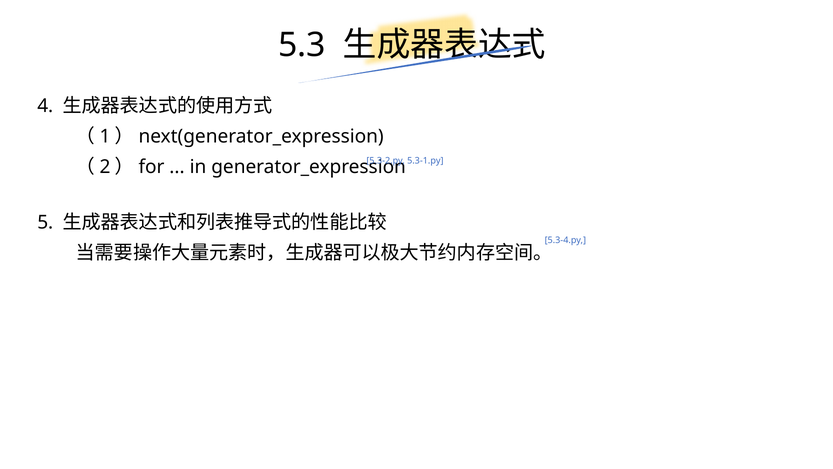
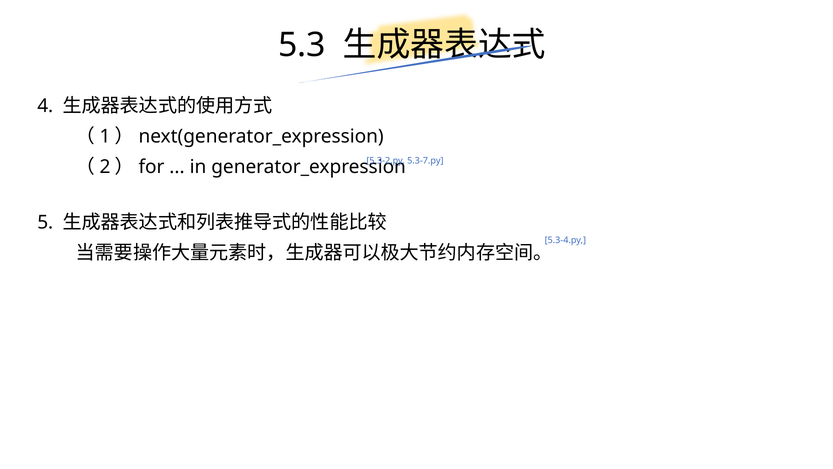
5.3-1.py: 5.3-1.py -> 5.3-7.py (425, 161)
